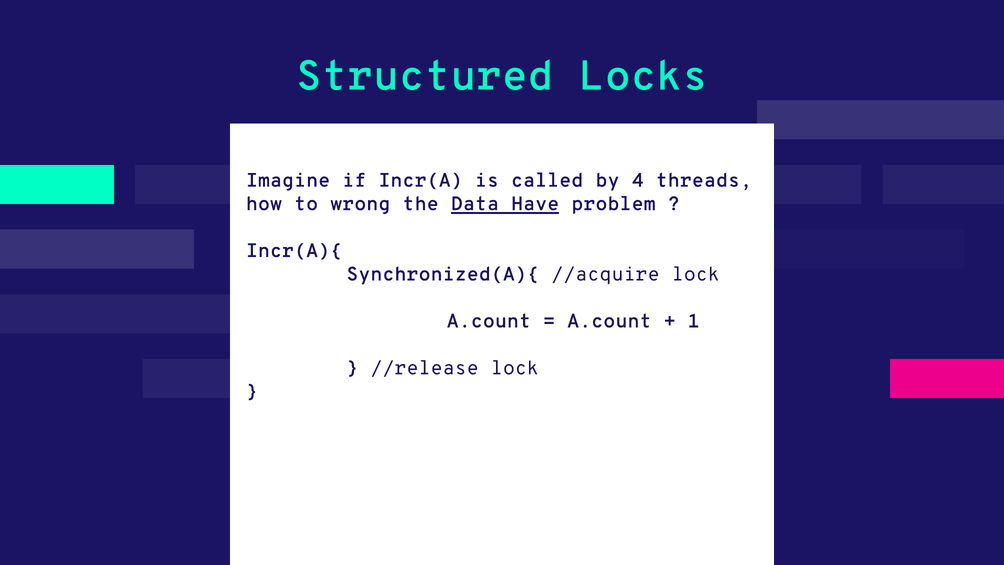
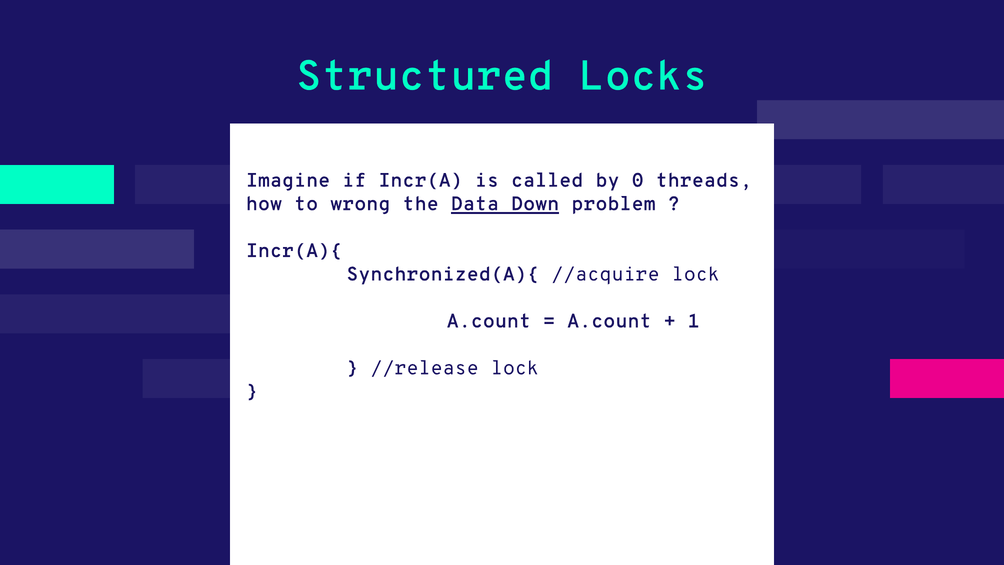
4: 4 -> 0 (638, 180)
Have: Have -> Down (535, 204)
